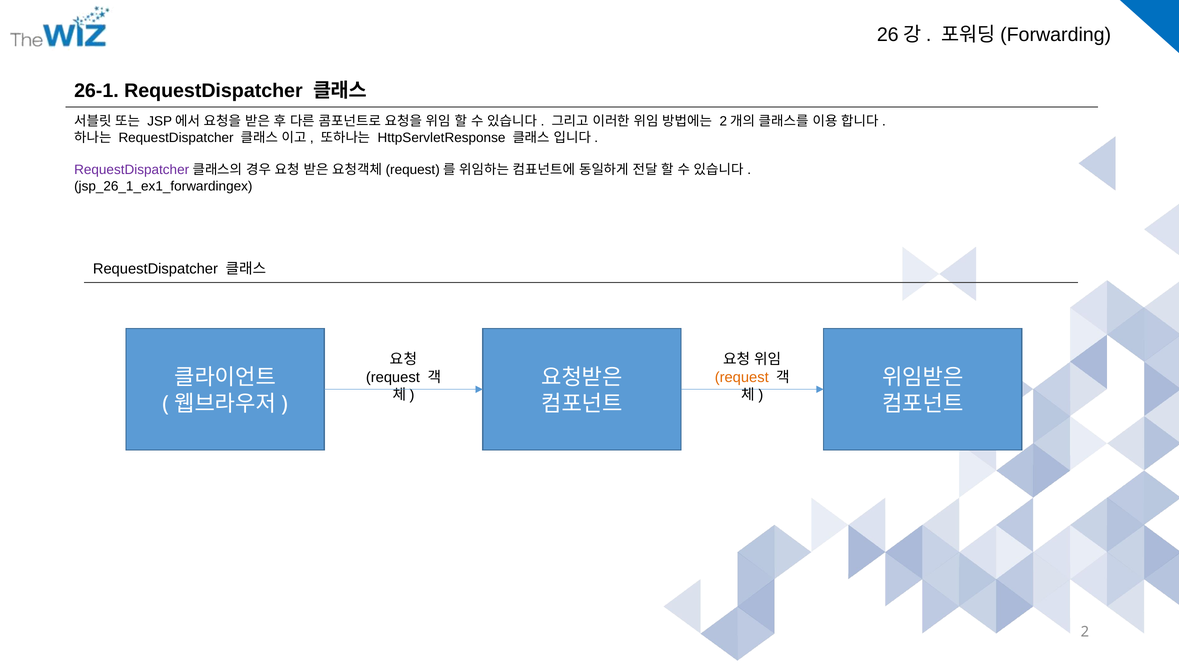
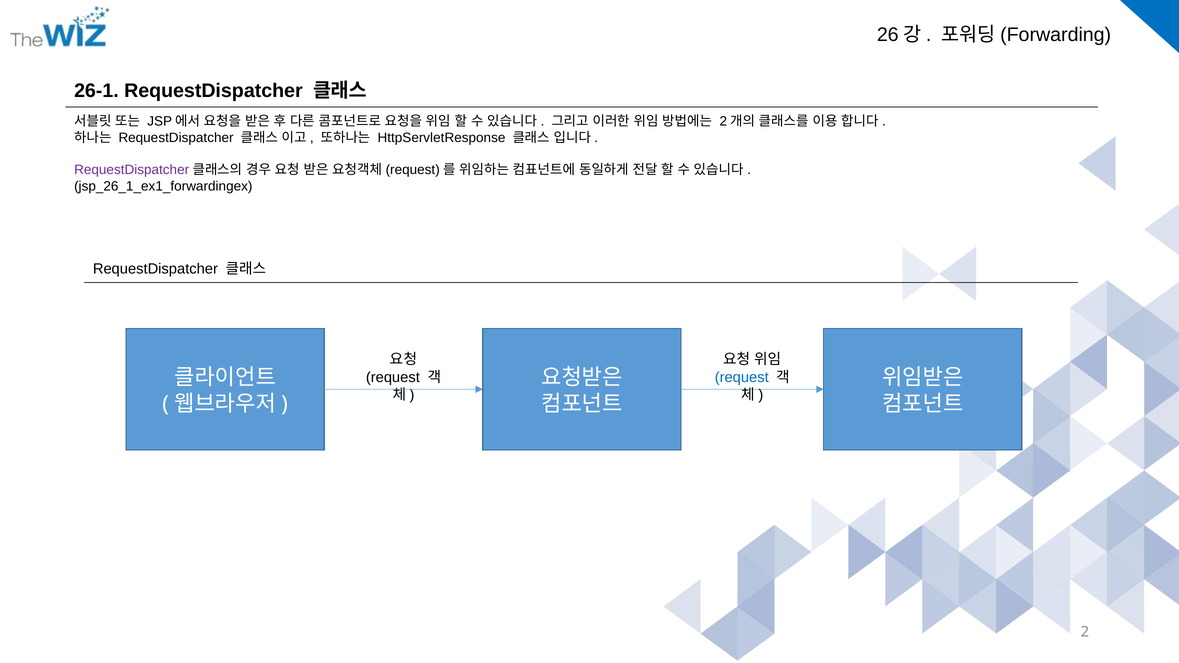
request colour: orange -> blue (742, 377)
